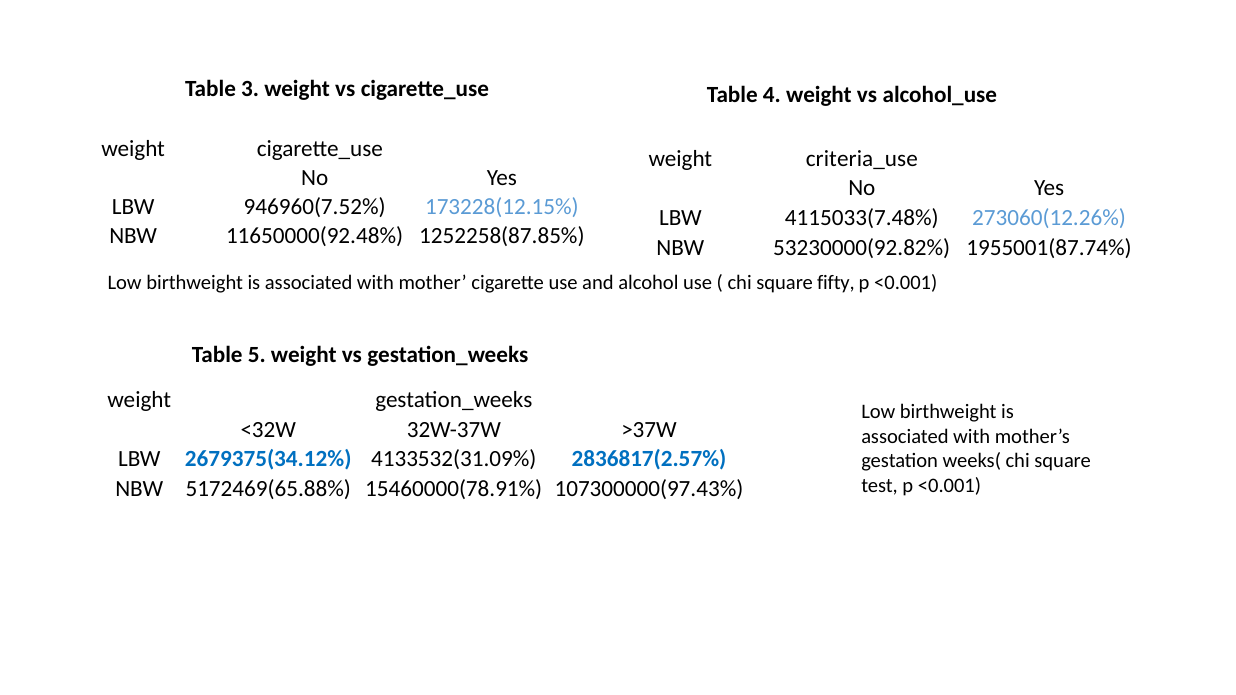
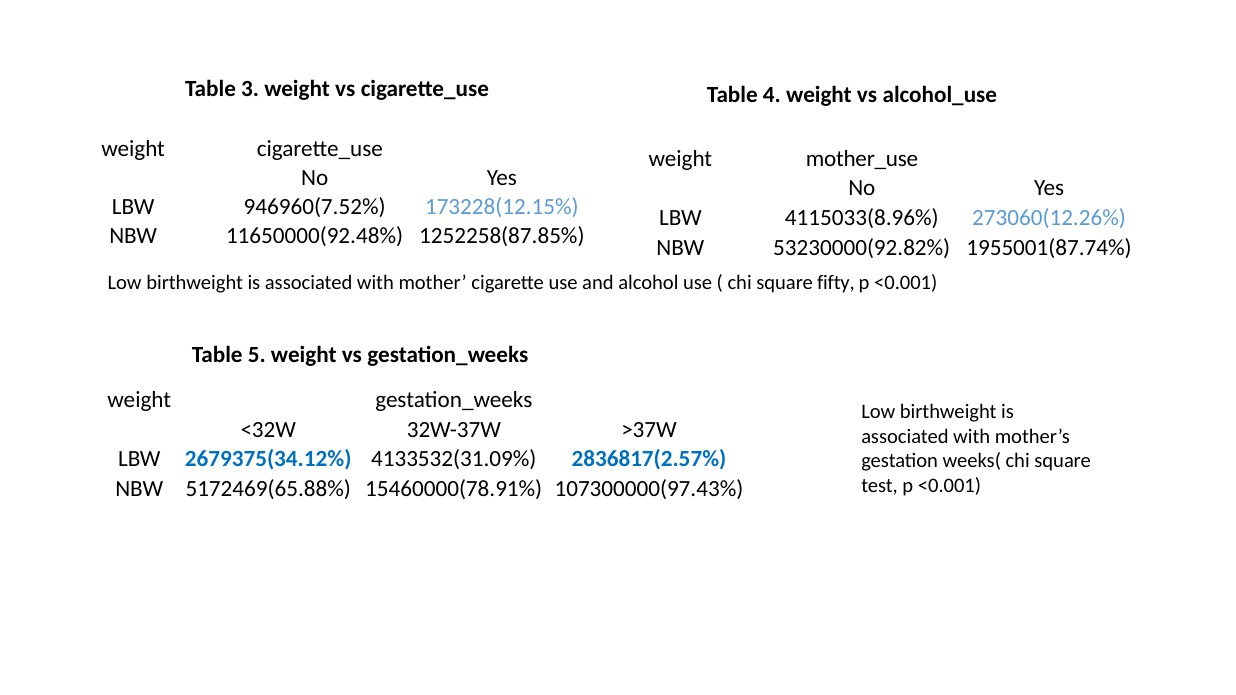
criteria_use: criteria_use -> mother_use (862, 159)
4115033(7.48%: 4115033(7.48% -> 4115033(8.96% (862, 218)
